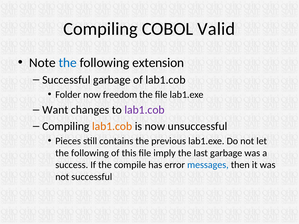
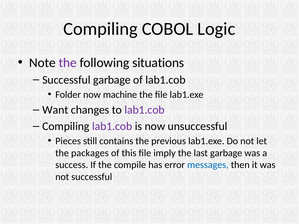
Valid: Valid -> Logic (216, 29)
the colour: blue -> purple (68, 63)
extension: extension -> situations (158, 63)
freedom: freedom -> machine (120, 95)
lab1.cob colour: orange -> purple (112, 126)
following: following -> packages (90, 153)
